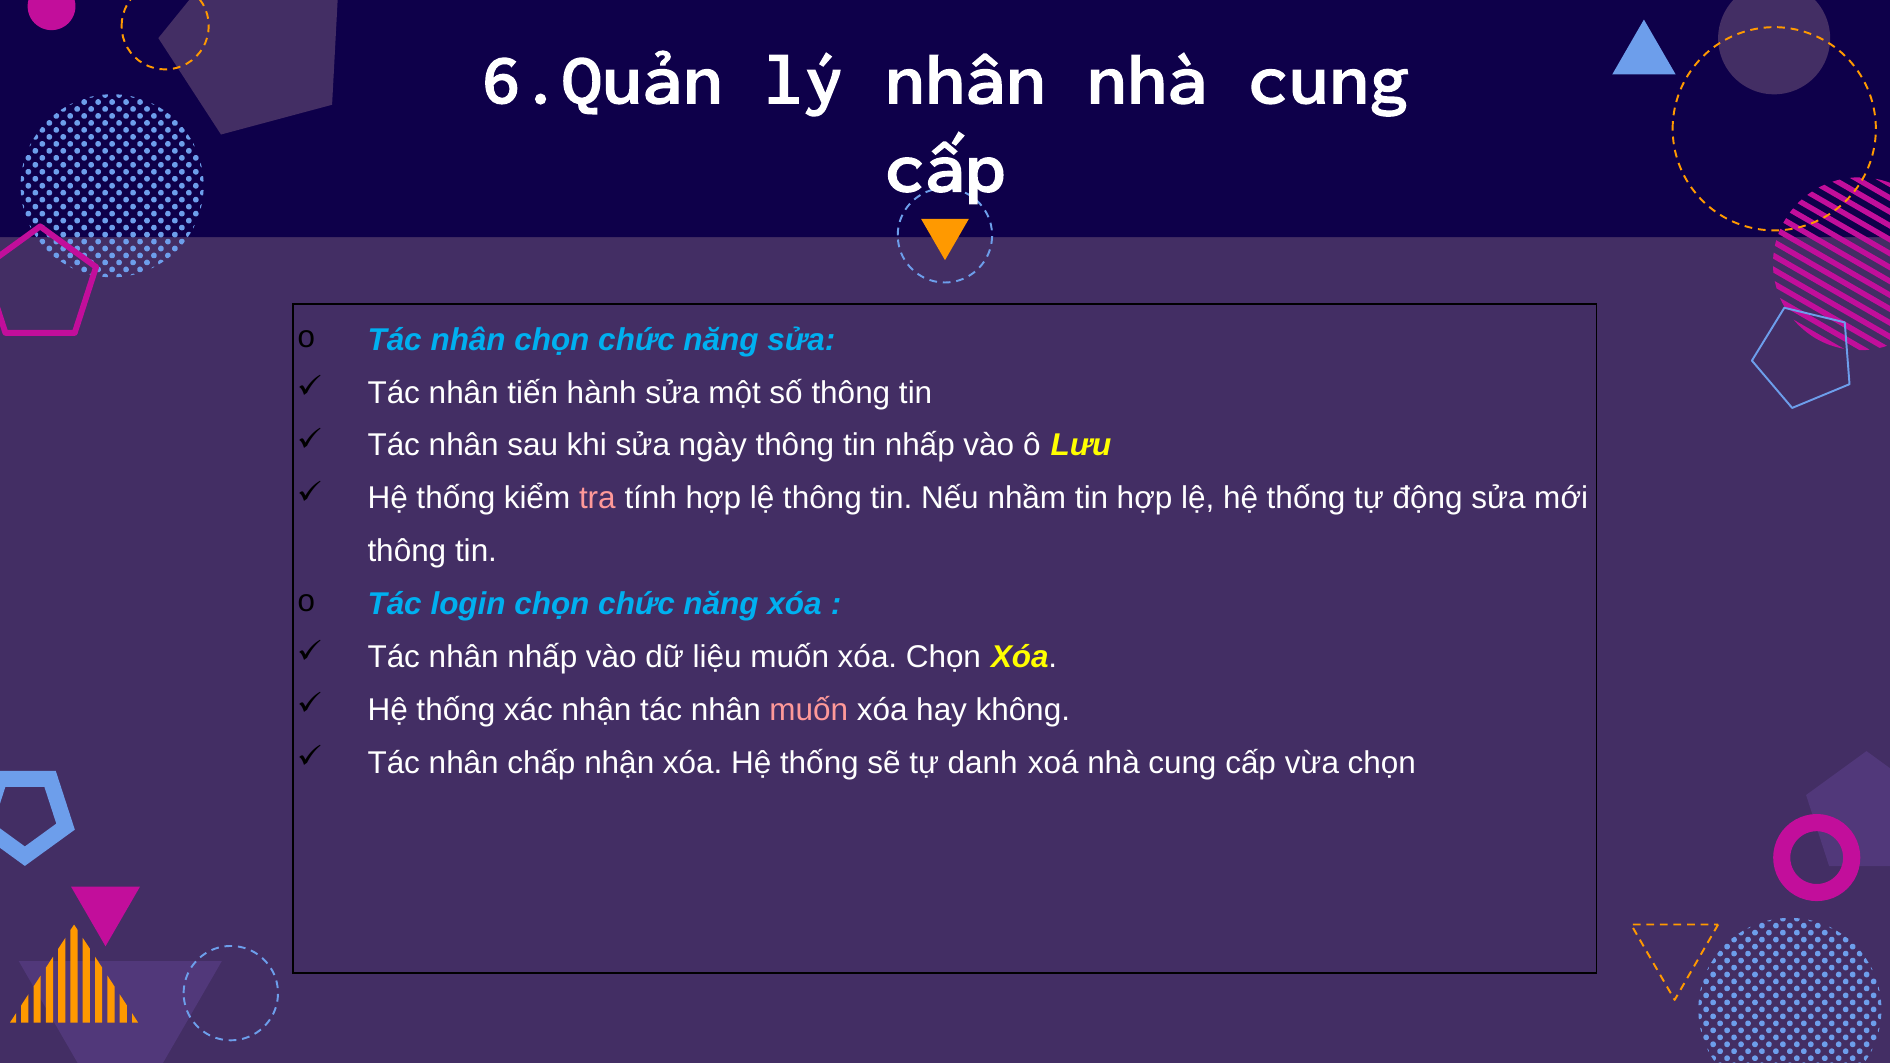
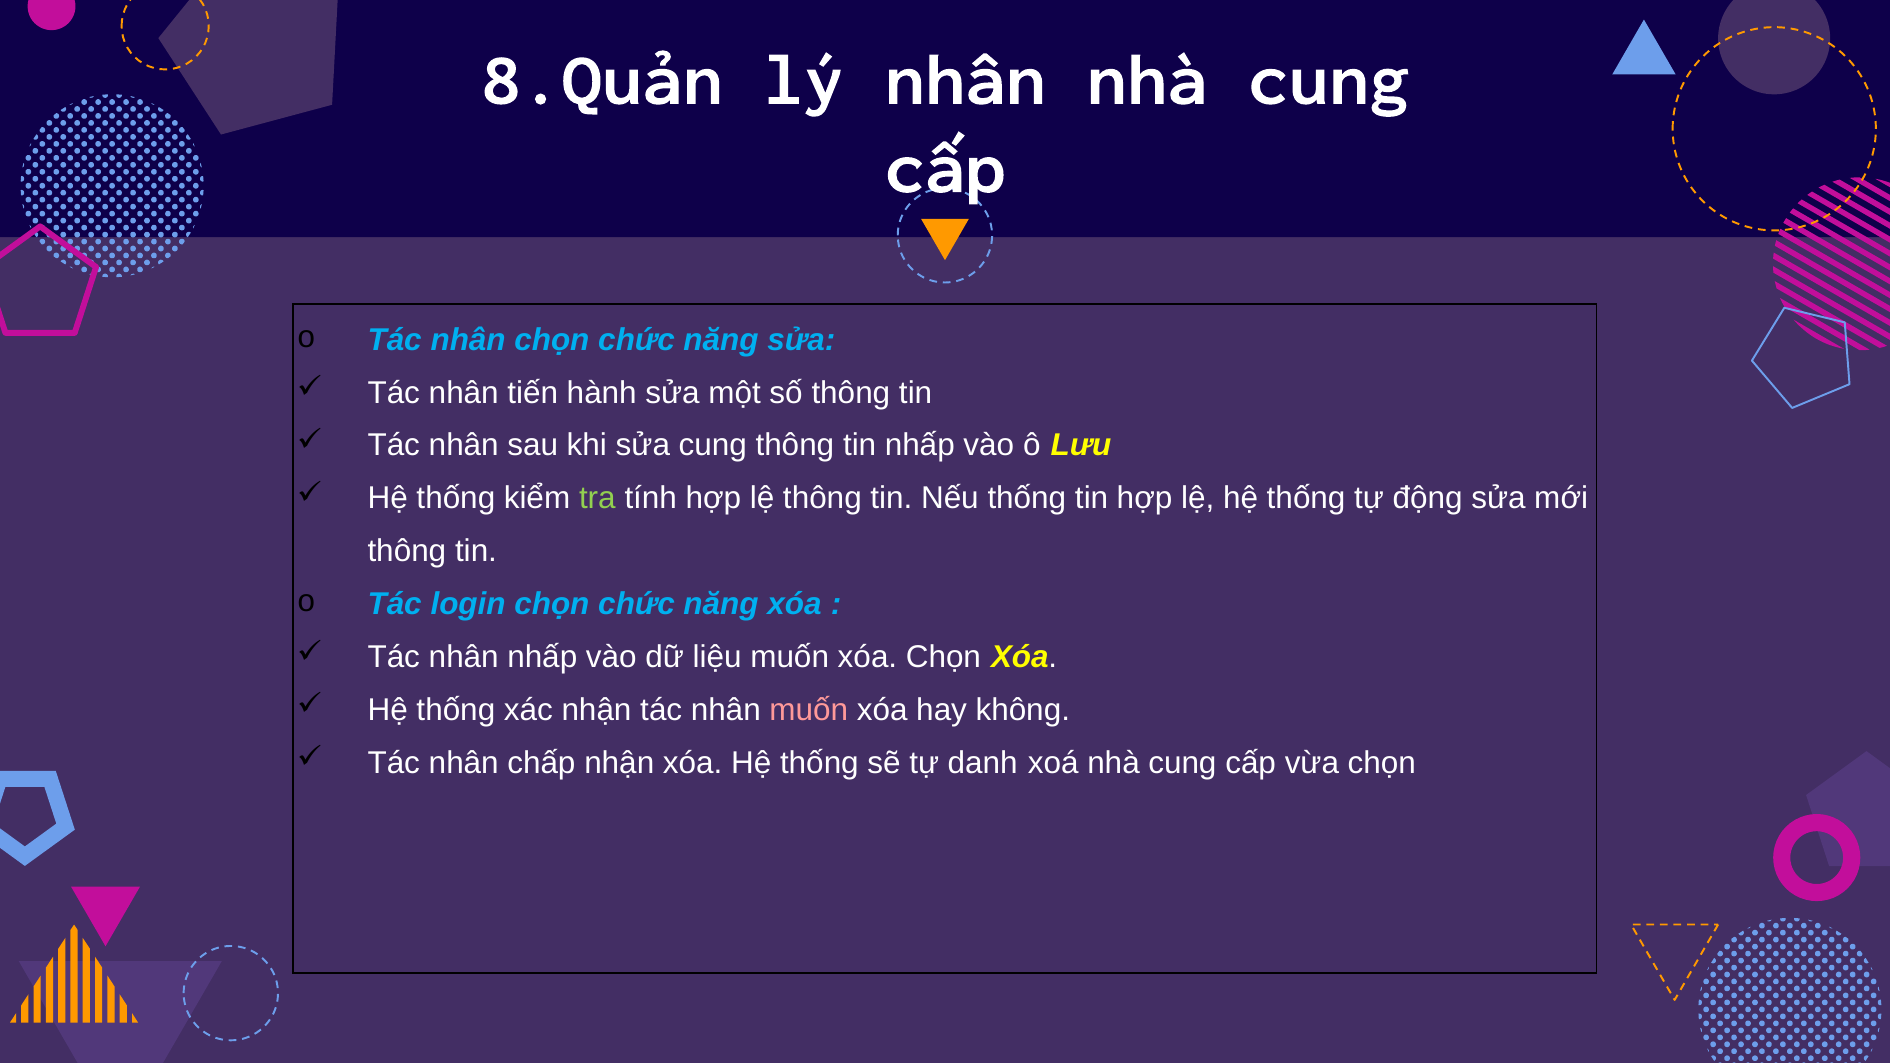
6.Quản: 6.Quản -> 8.Quản (602, 80)
sửa ngày: ngày -> cung (713, 446)
tra colour: pink -> light green (597, 499)
Nếu nhầm: nhầm -> thống (1027, 499)
